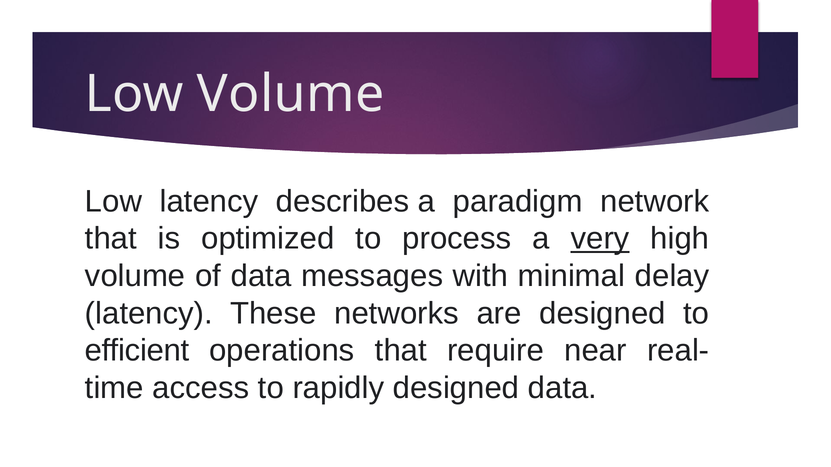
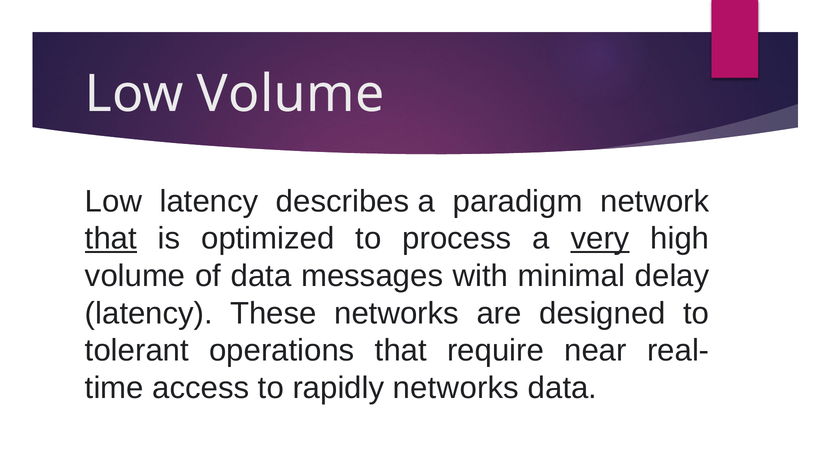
that underline: none -> present (111, 239)
efficient: efficient -> tolerant (137, 351)
rapidly designed: designed -> networks (456, 388)
